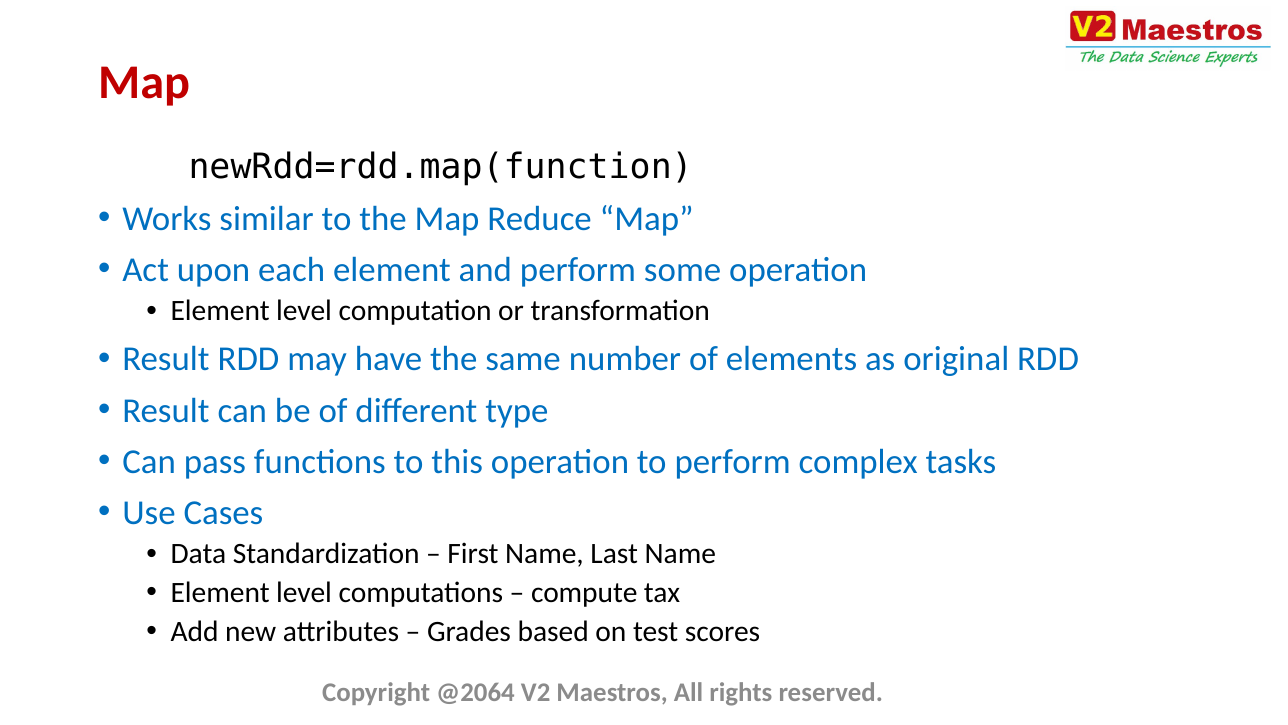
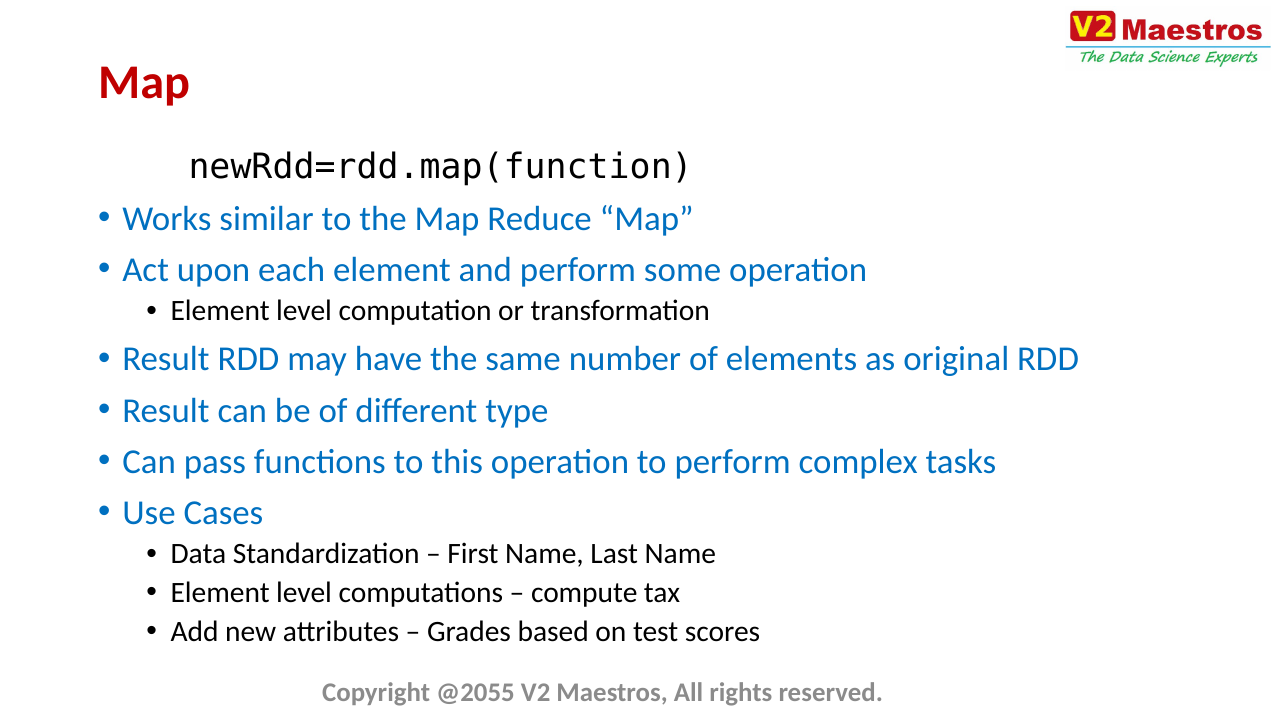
@2064: @2064 -> @2055 (476, 692)
